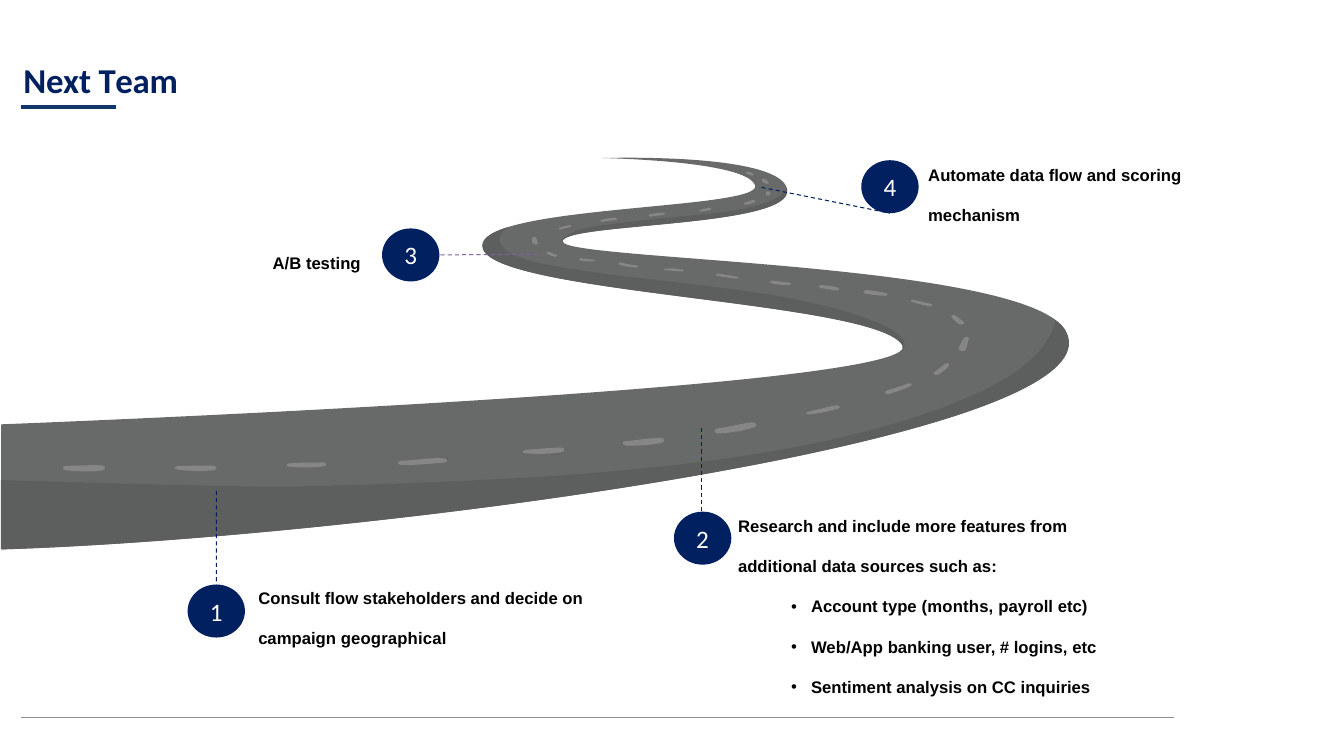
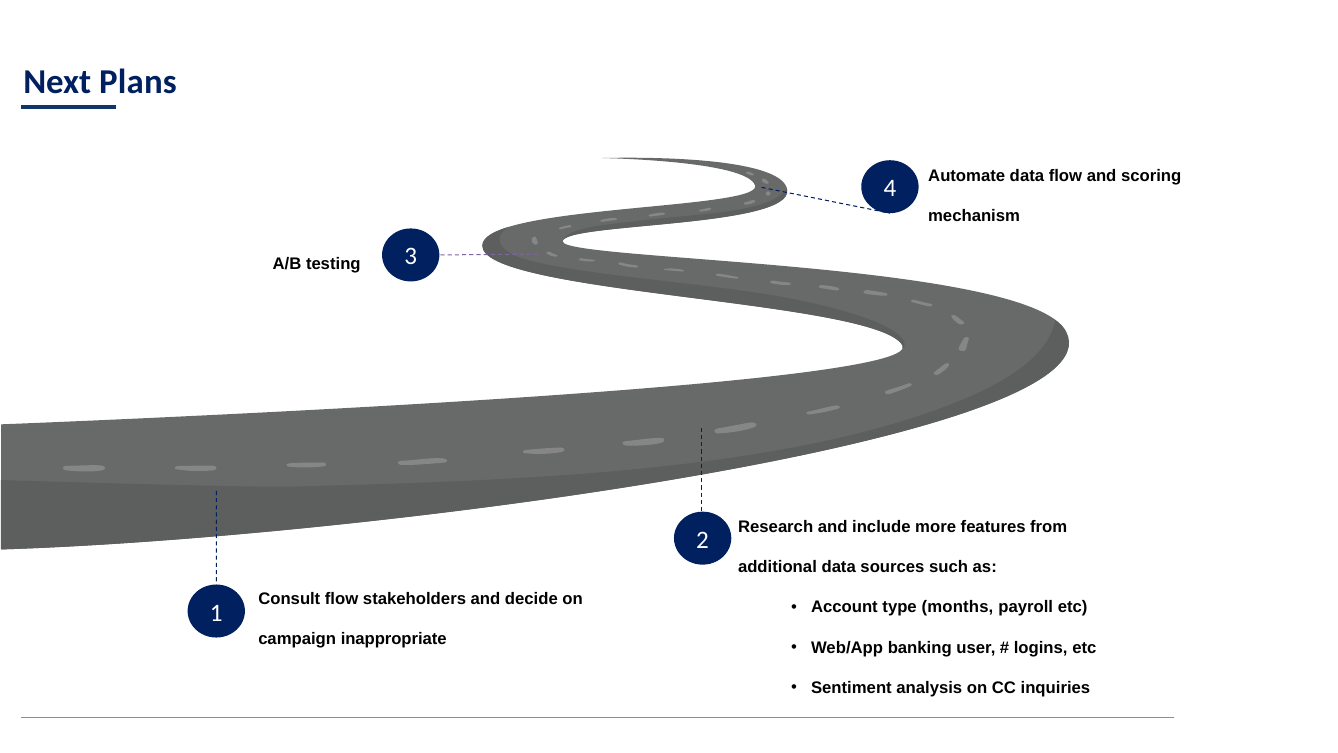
Team: Team -> Plans (138, 82)
geographical: geographical -> inappropriate (394, 639)
